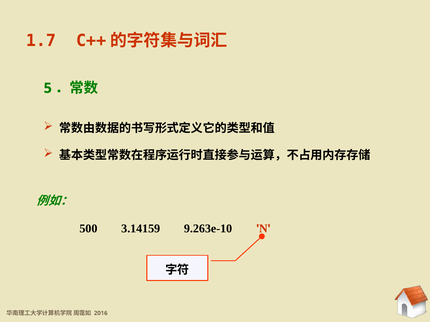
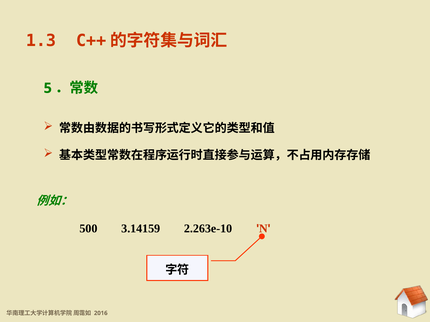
1.7: 1.7 -> 1.3 (41, 41)
9.263e-10: 9.263e-10 -> 2.263e-10 (208, 229)
